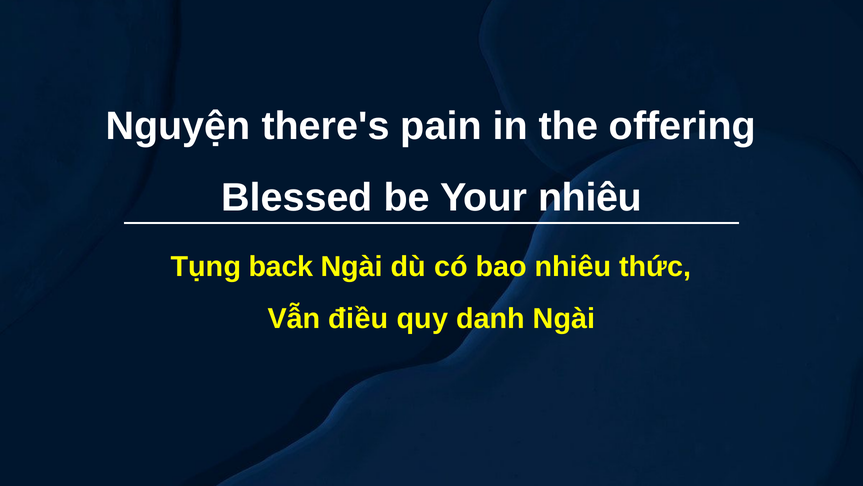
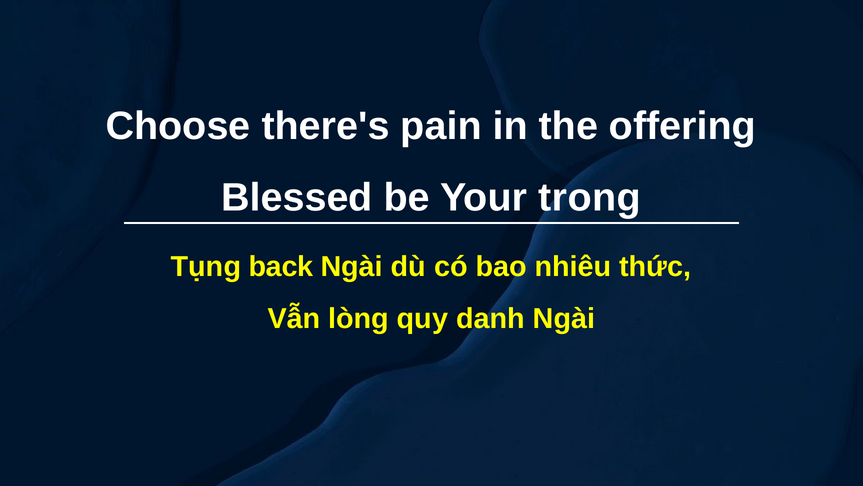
Nguyện: Nguyện -> Choose (178, 126)
Your nhiêu: nhiêu -> trong (590, 197)
điều: điều -> lòng (359, 318)
